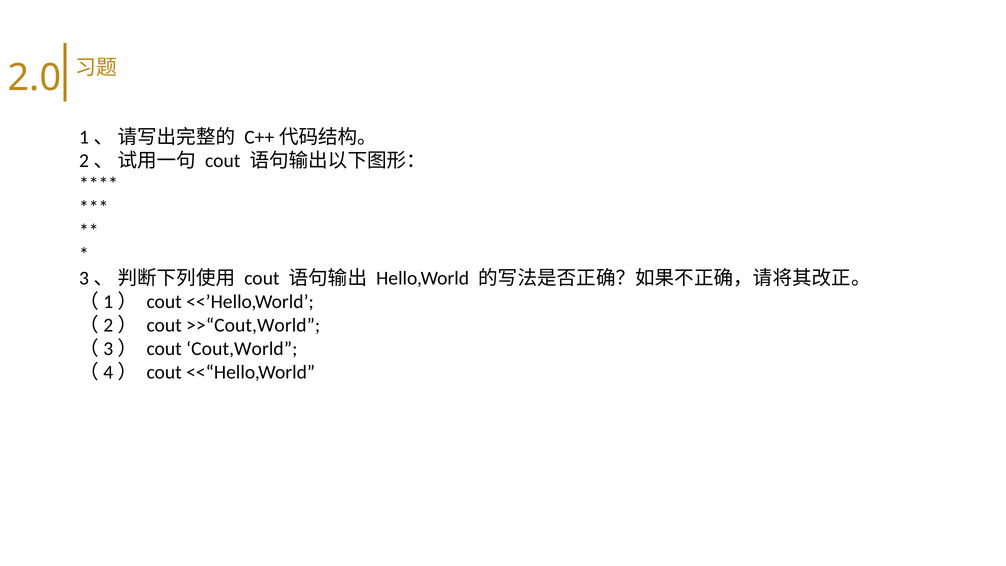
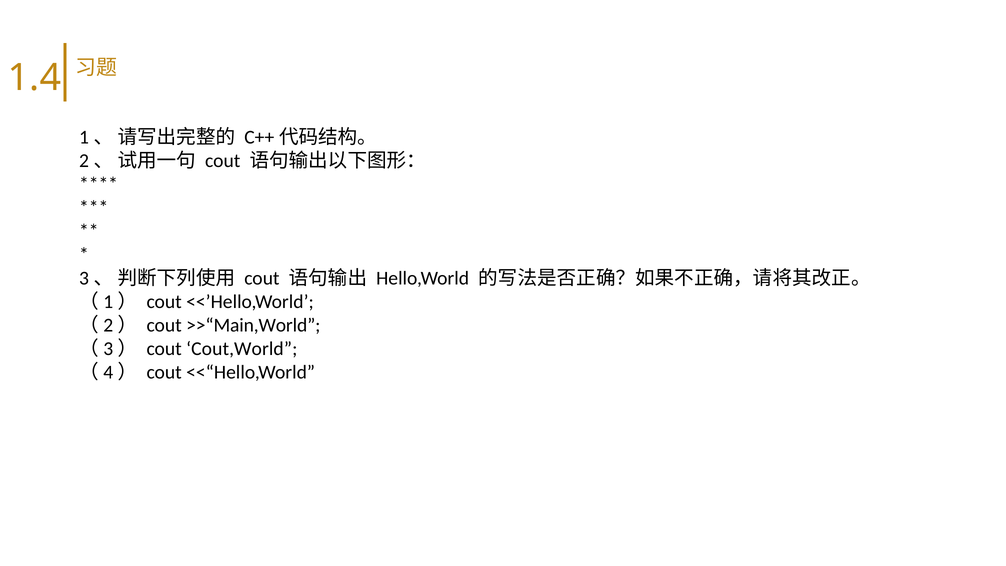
2.0: 2.0 -> 1.4 (35, 78)
>>“Cout,World: >>“Cout,World -> >>“Main,World (253, 325)
